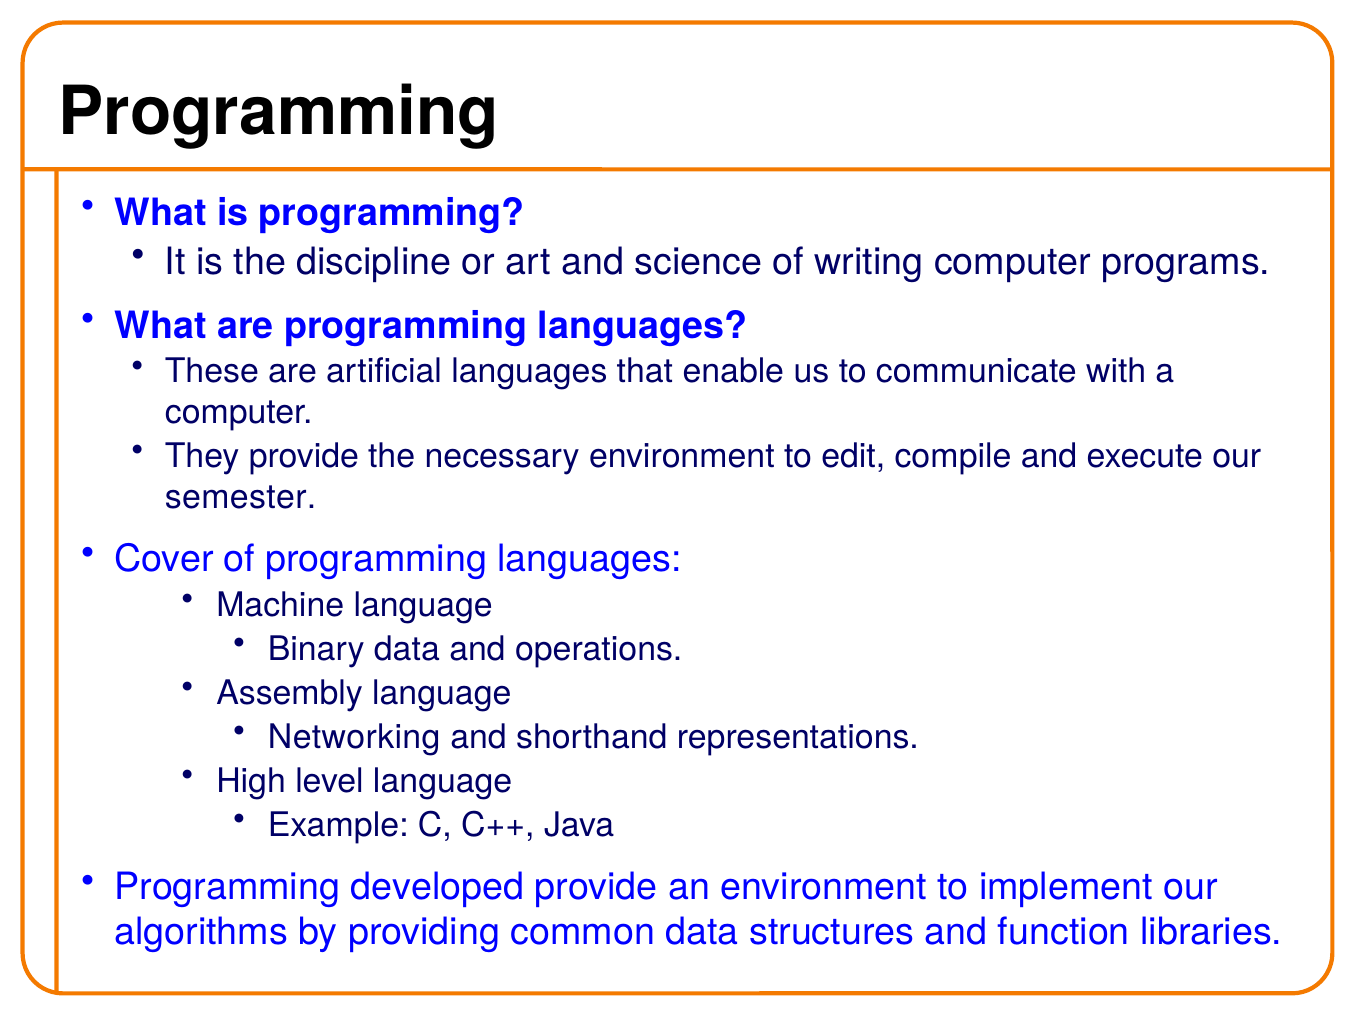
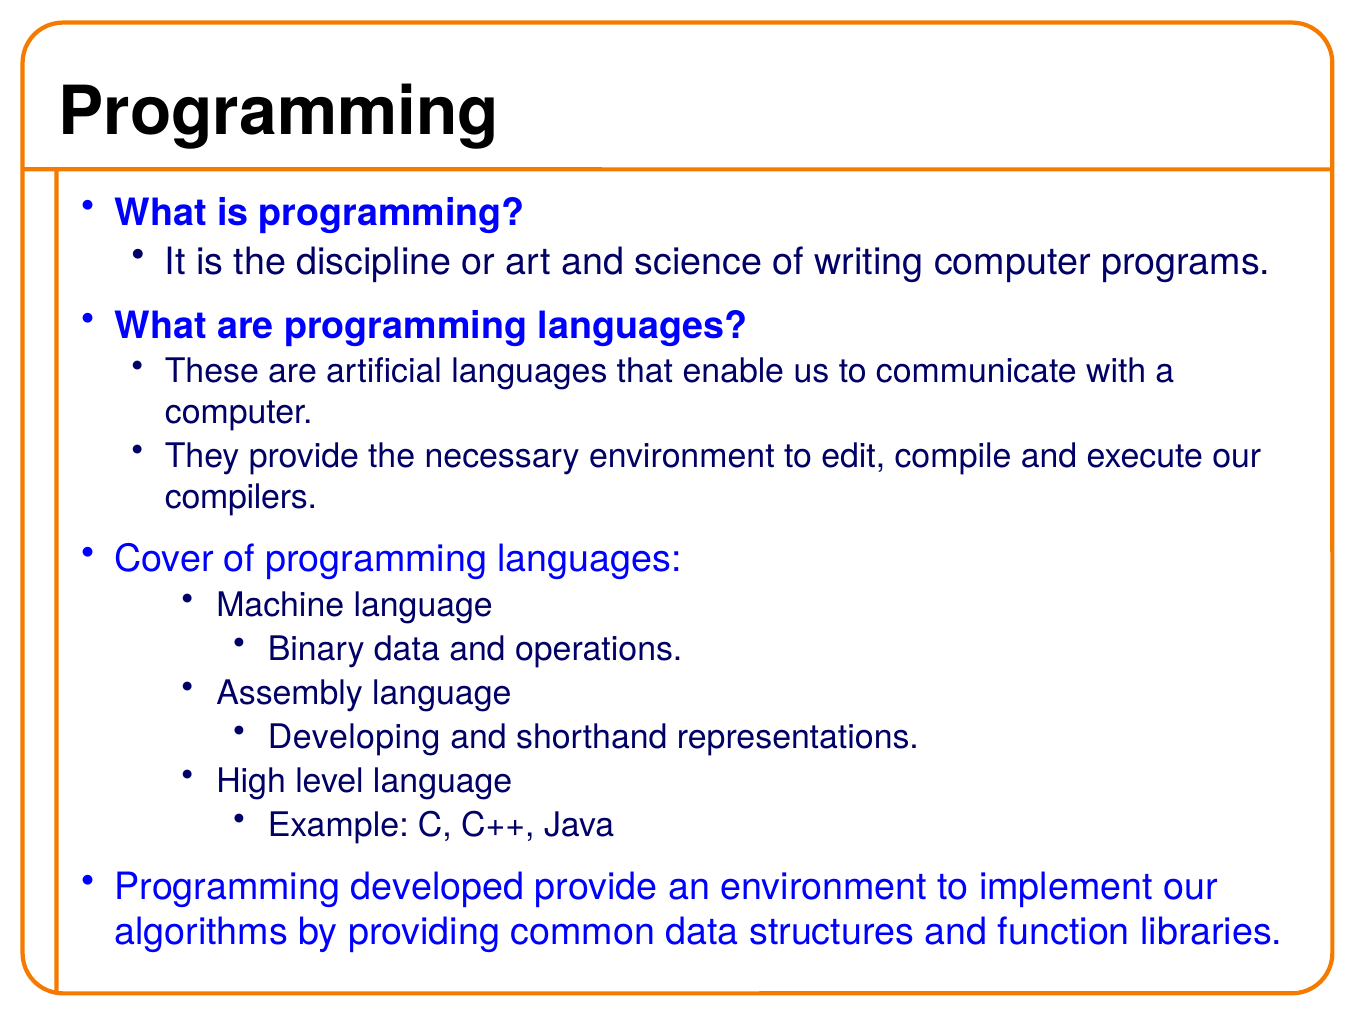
semester: semester -> compilers (241, 497)
Networking: Networking -> Developing (354, 737)
